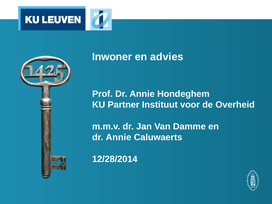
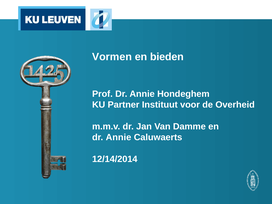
Inwoner: Inwoner -> Vormen (112, 57)
advies: advies -> bieden (167, 57)
12/28/2014: 12/28/2014 -> 12/14/2014 (115, 159)
